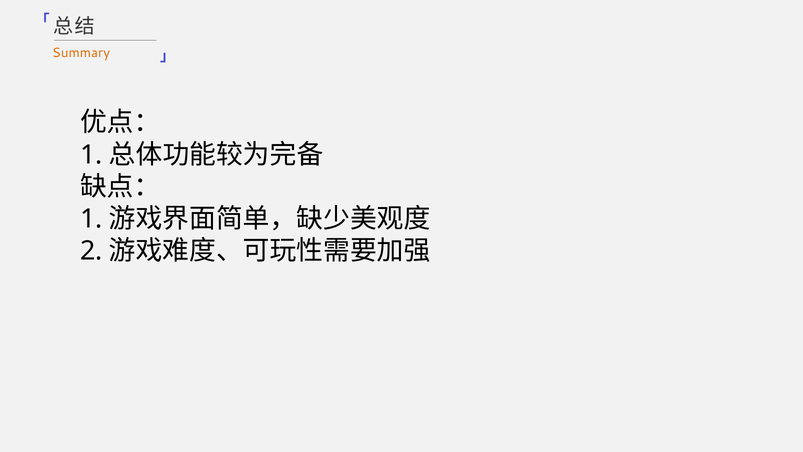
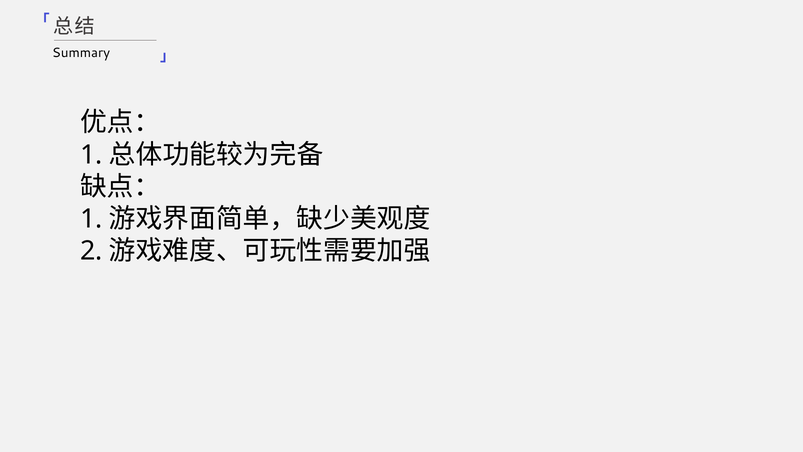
Summary colour: orange -> black (81, 53)
